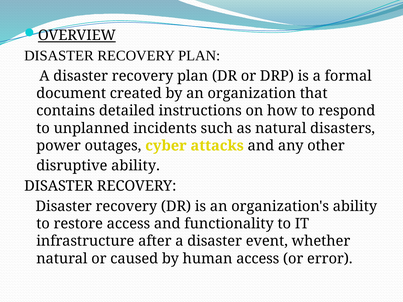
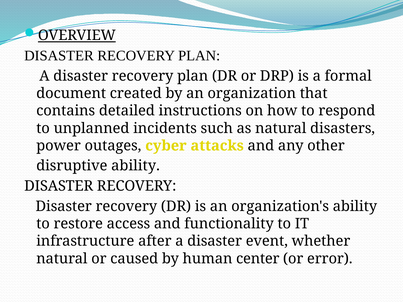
human access: access -> center (258, 259)
